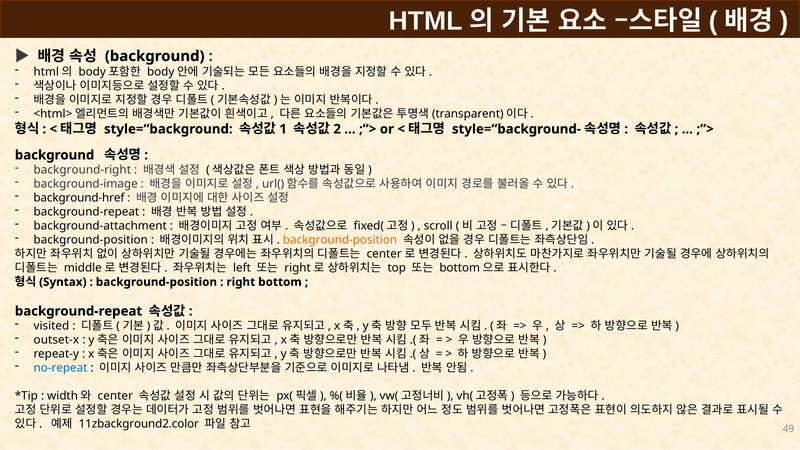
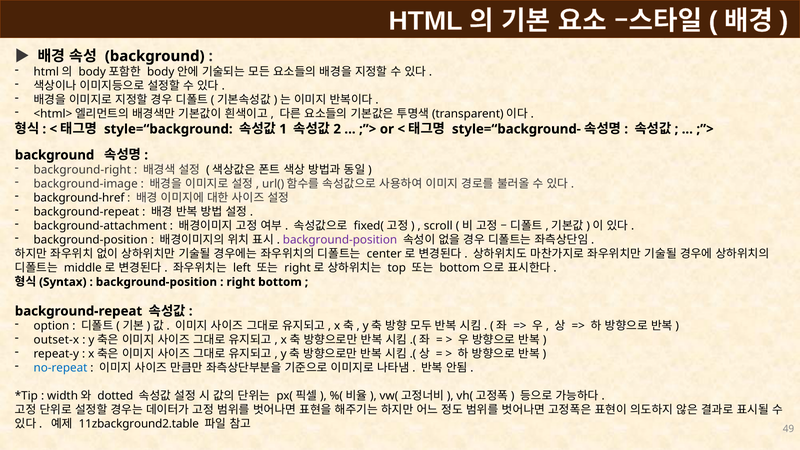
background-position colour: orange -> purple (340, 240)
visited: visited -> option (51, 326)
center: center -> dotted (115, 396)
11zbackground2.color: 11zbackground2.color -> 11zbackground2.table (139, 424)
